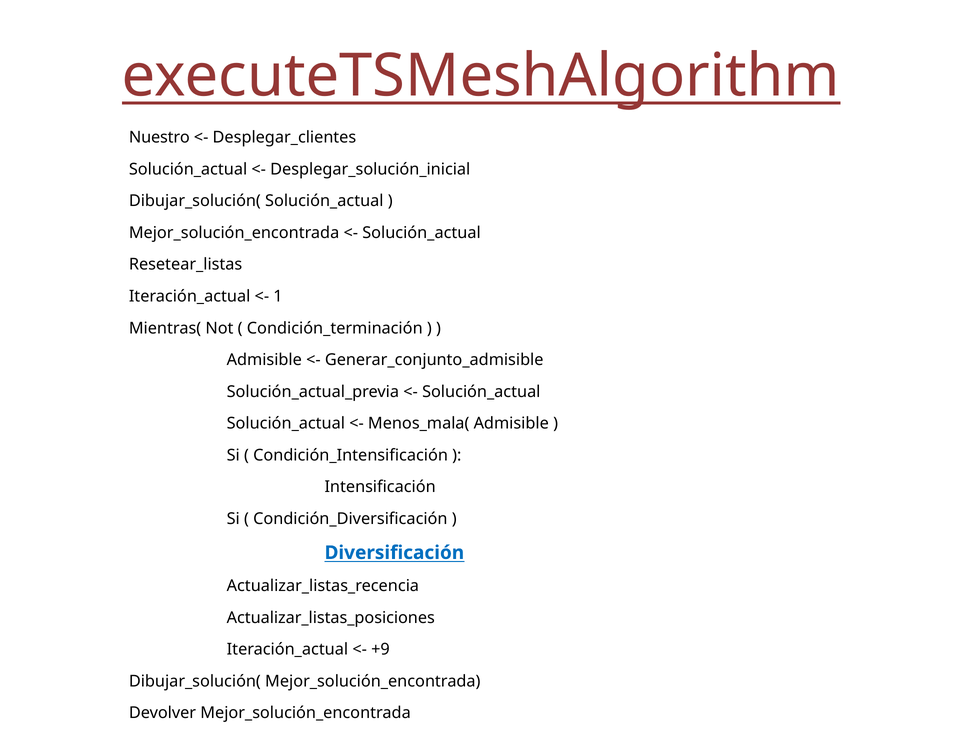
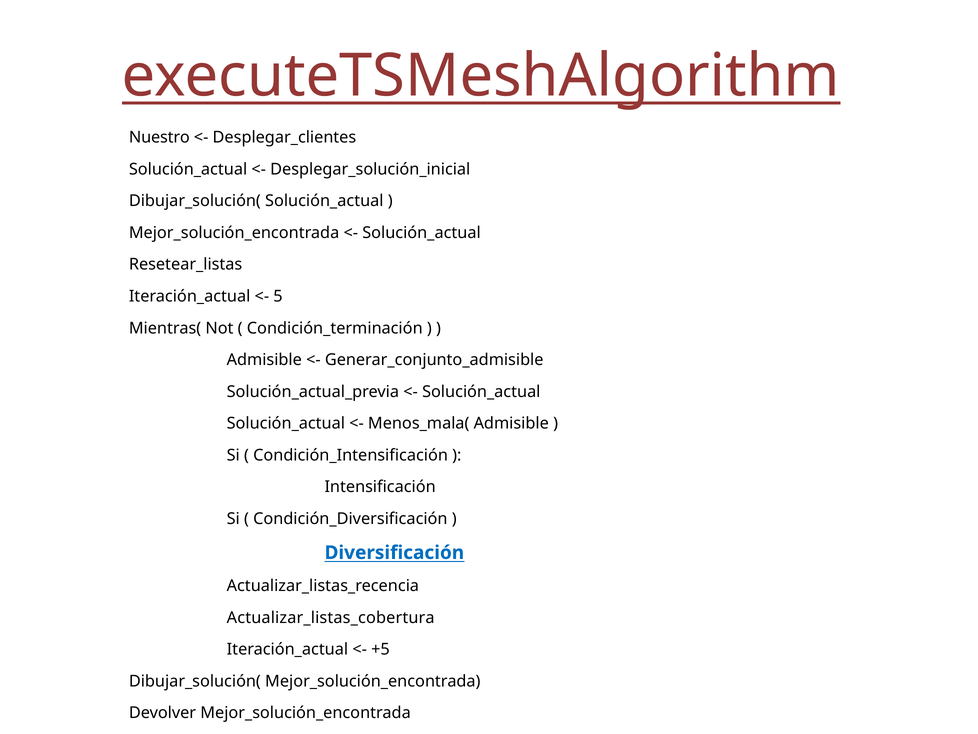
1: 1 -> 5 (278, 296)
Actualizar_listas_posiciones: Actualizar_listas_posiciones -> Actualizar_listas_cobertura (331, 617)
+9: +9 -> +5 (380, 649)
